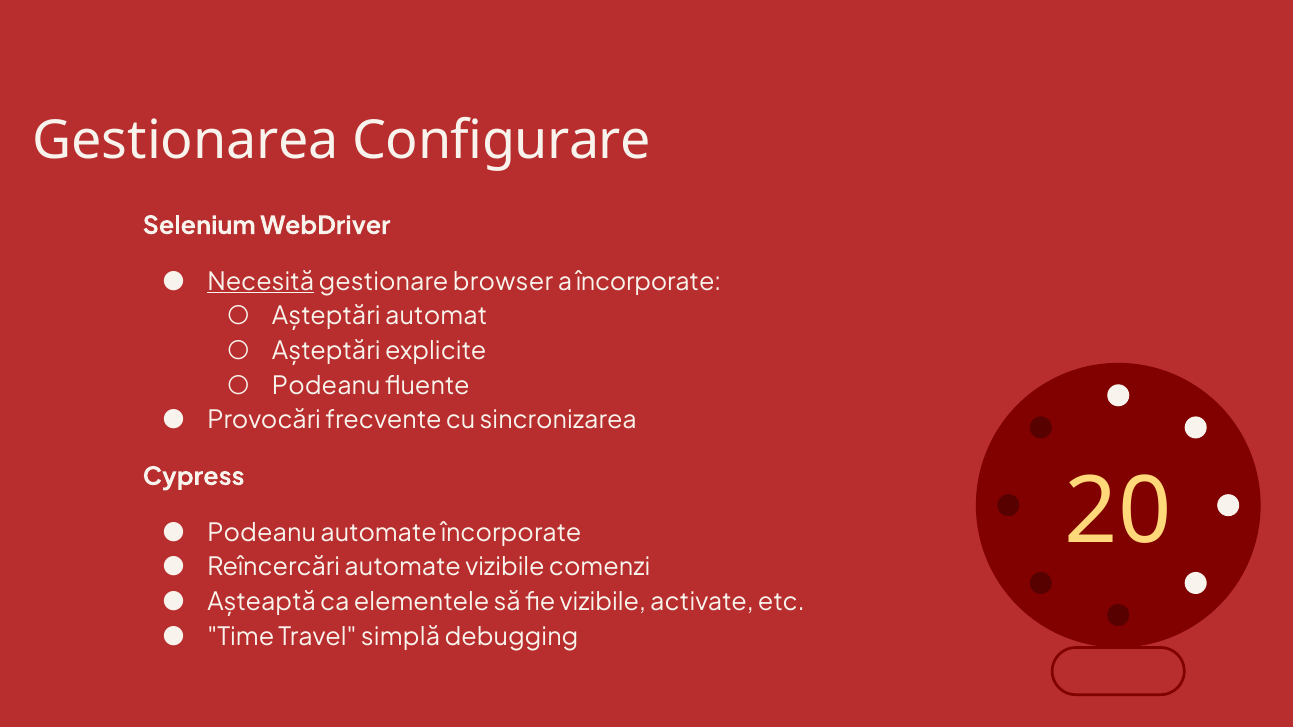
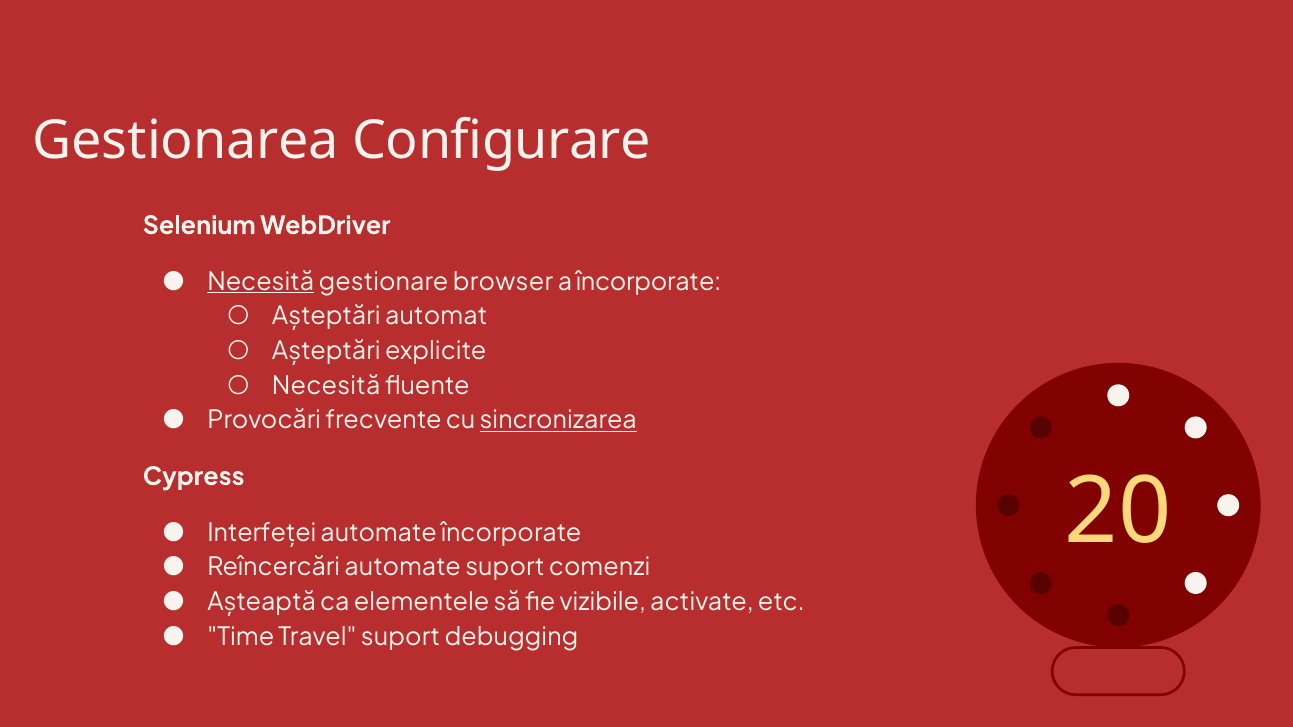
Podeanu: Podeanu -> Necesită (326, 386)
sincronizarea underline: none -> present (558, 421)
Podeanu: Podeanu -> Interfeței (262, 533)
automate vizibile: vizibile -> suport (505, 568)
Travel simplă: simplă -> suport (401, 637)
